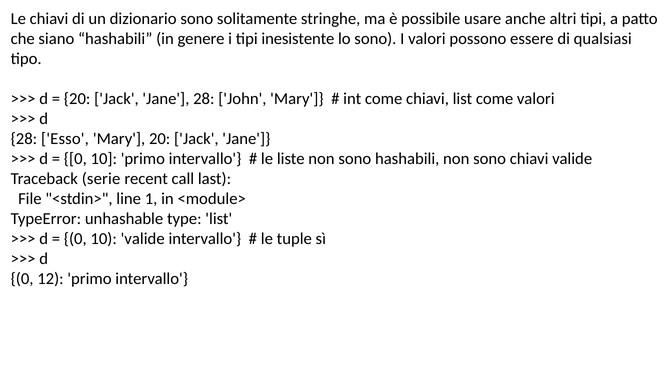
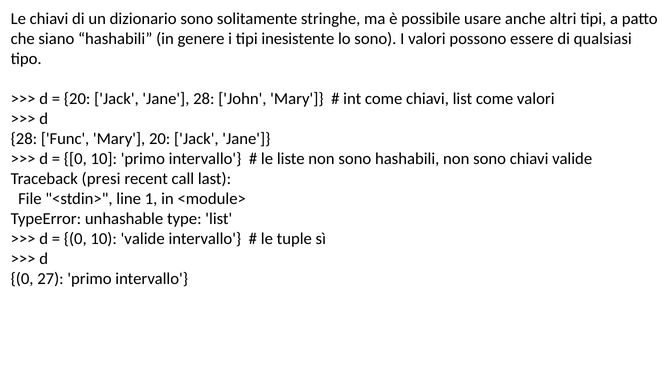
Esso: Esso -> Func (65, 139)
serie: serie -> presi (101, 179)
12: 12 -> 27 (50, 279)
